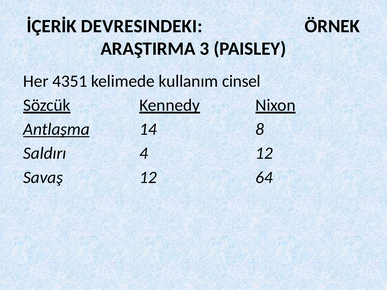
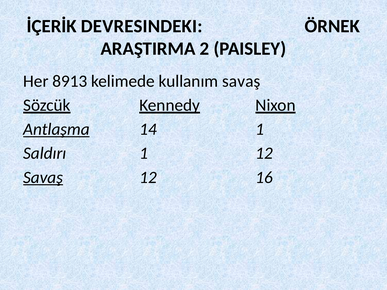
3: 3 -> 2 (204, 49)
4351: 4351 -> 8913 (70, 81)
kullanım cinsel: cinsel -> savaş (241, 81)
14 8: 8 -> 1 (260, 129)
Saldırı 4: 4 -> 1 (144, 153)
Savaş underline: none -> present (43, 178)
64: 64 -> 16 (264, 178)
